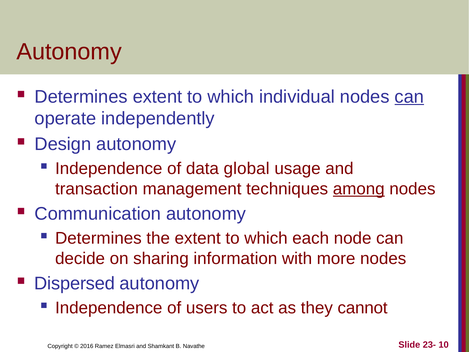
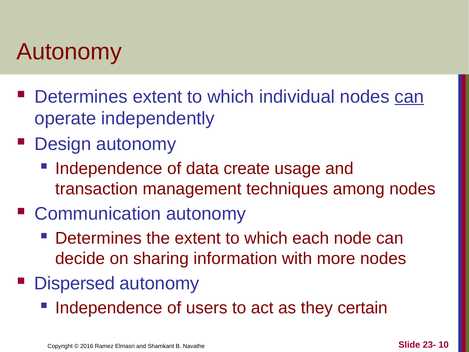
global: global -> create (247, 168)
among underline: present -> none (359, 189)
cannot: cannot -> certain (363, 308)
